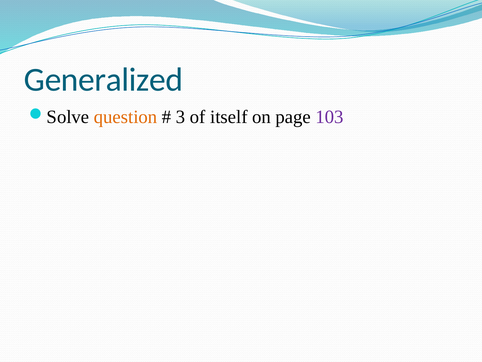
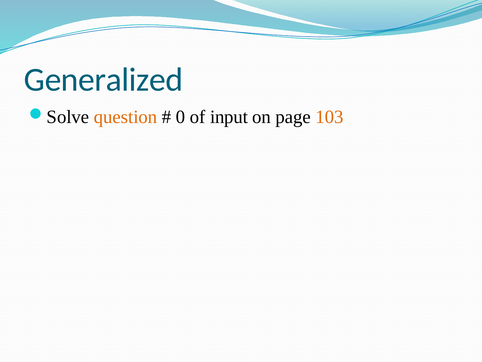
3: 3 -> 0 (181, 117)
itself: itself -> input (229, 117)
103 colour: purple -> orange (330, 117)
